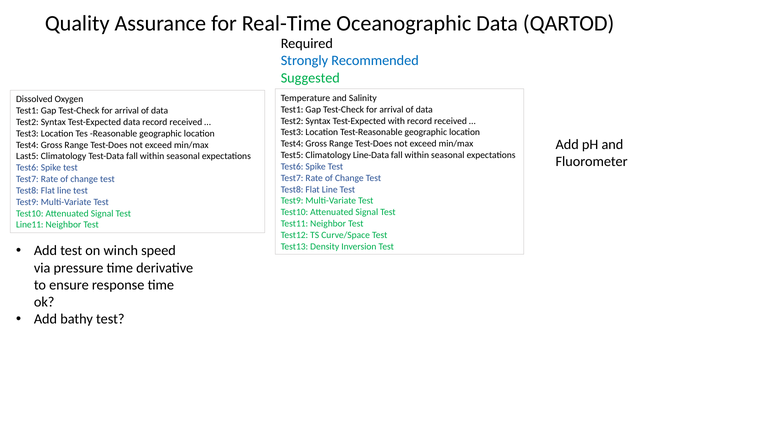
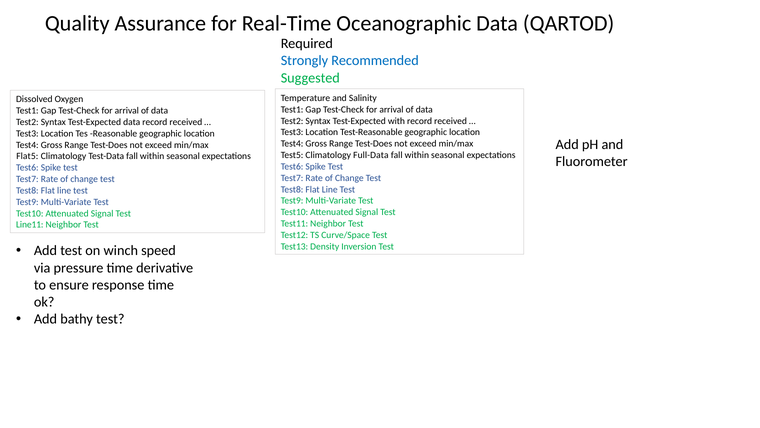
Line-Data: Line-Data -> Full-Data (371, 155)
Last5: Last5 -> Flat5 (27, 156)
